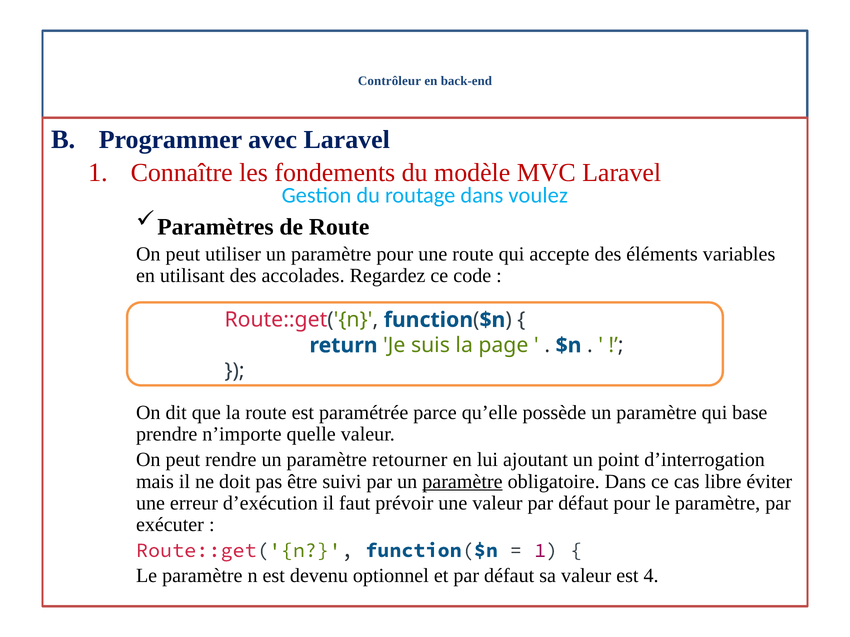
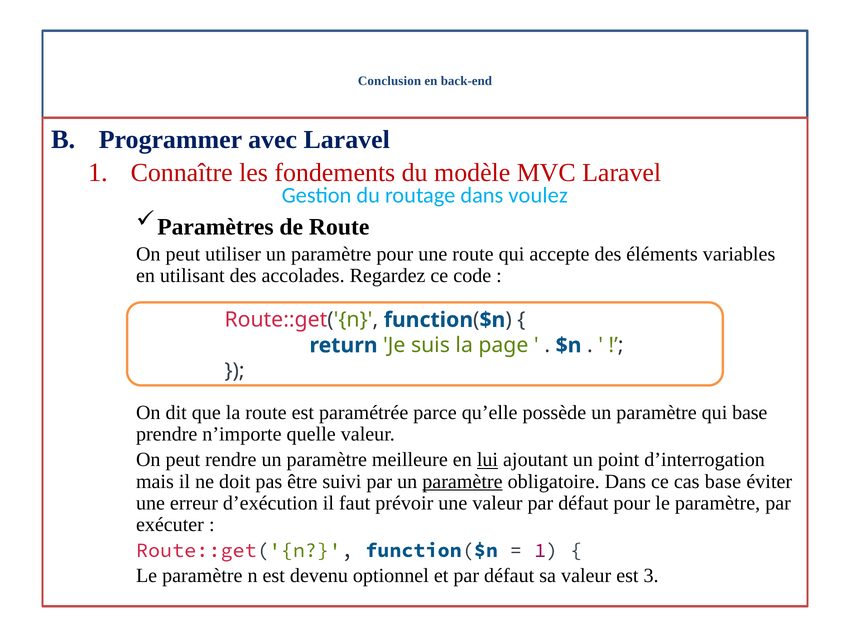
Contrôleur: Contrôleur -> Conclusion (390, 81)
retourner: retourner -> meilleure (410, 460)
lui underline: none -> present (487, 460)
cas libre: libre -> base (723, 482)
4: 4 -> 3 (651, 576)
